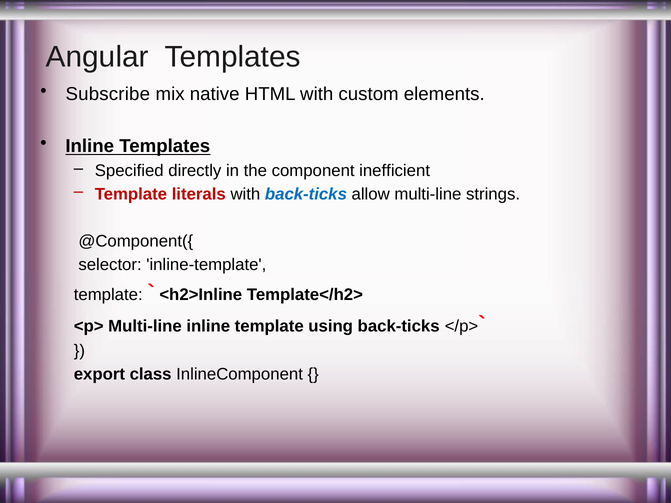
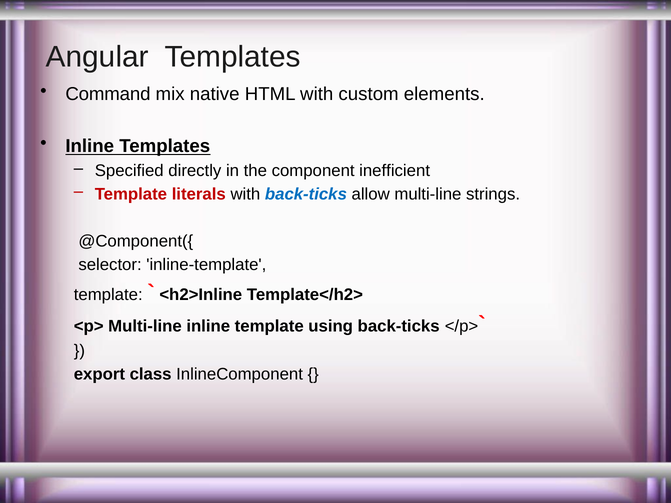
Subscribe: Subscribe -> Command (108, 94)
